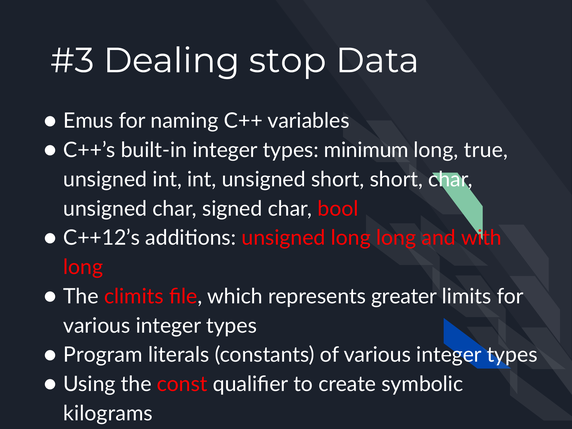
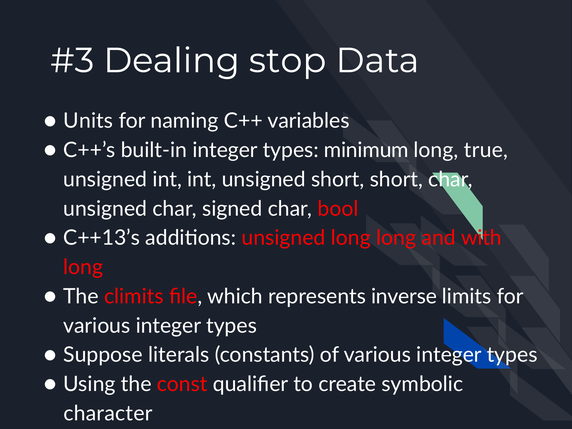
Emus: Emus -> Units (88, 121)
C++12’s: C++12’s -> C++13’s (102, 238)
greater: greater -> inverse (404, 296)
Program: Program -> Suppose (103, 355)
kilograms: kilograms -> character (108, 413)
